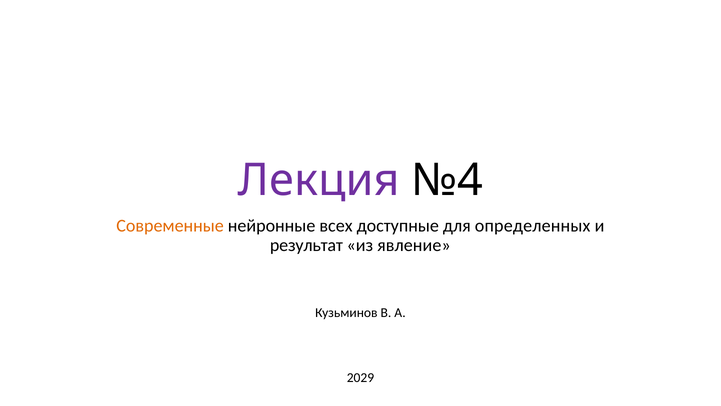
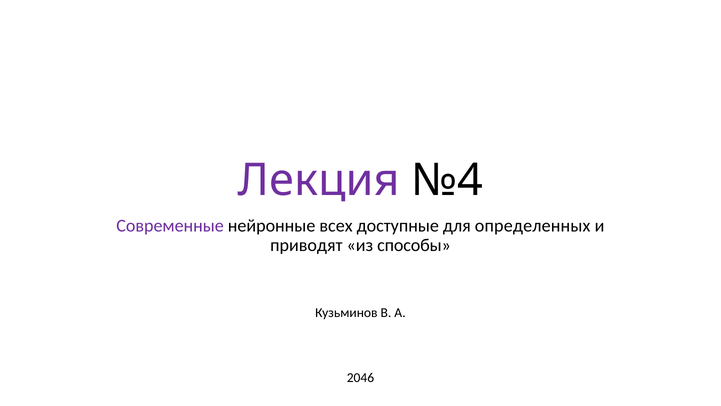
Современные colour: orange -> purple (170, 225)
результат: результат -> приводят (306, 245)
явление: явление -> способы (414, 245)
2029: 2029 -> 2046 (360, 378)
